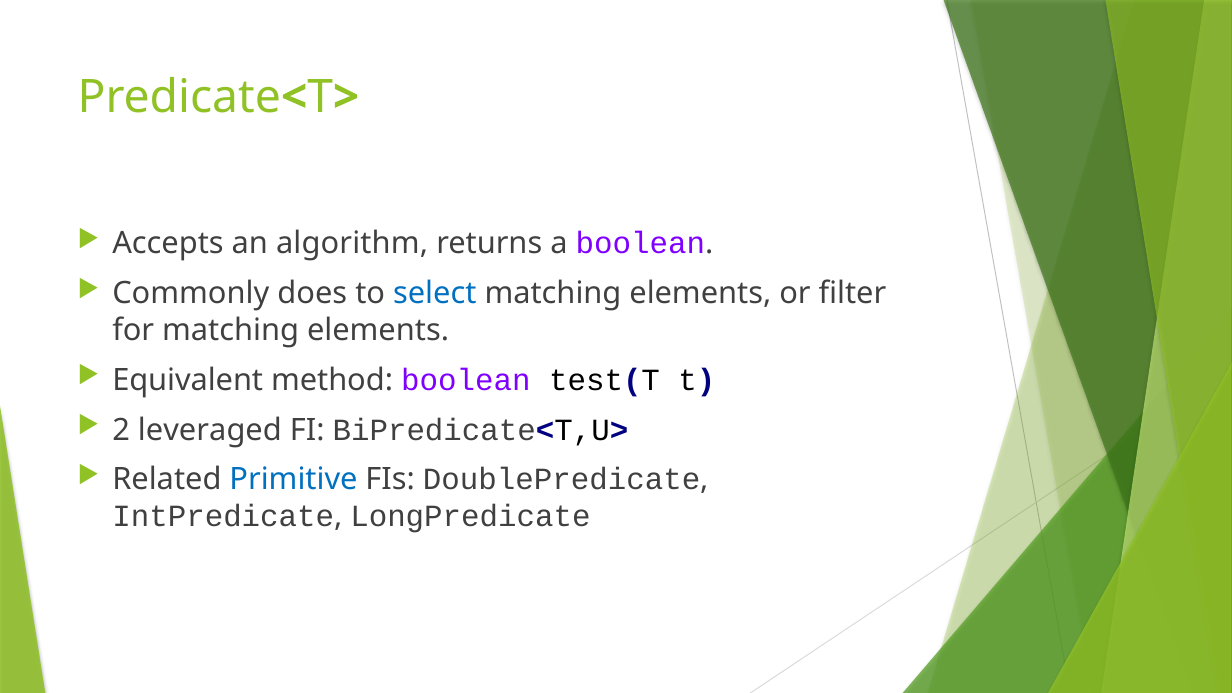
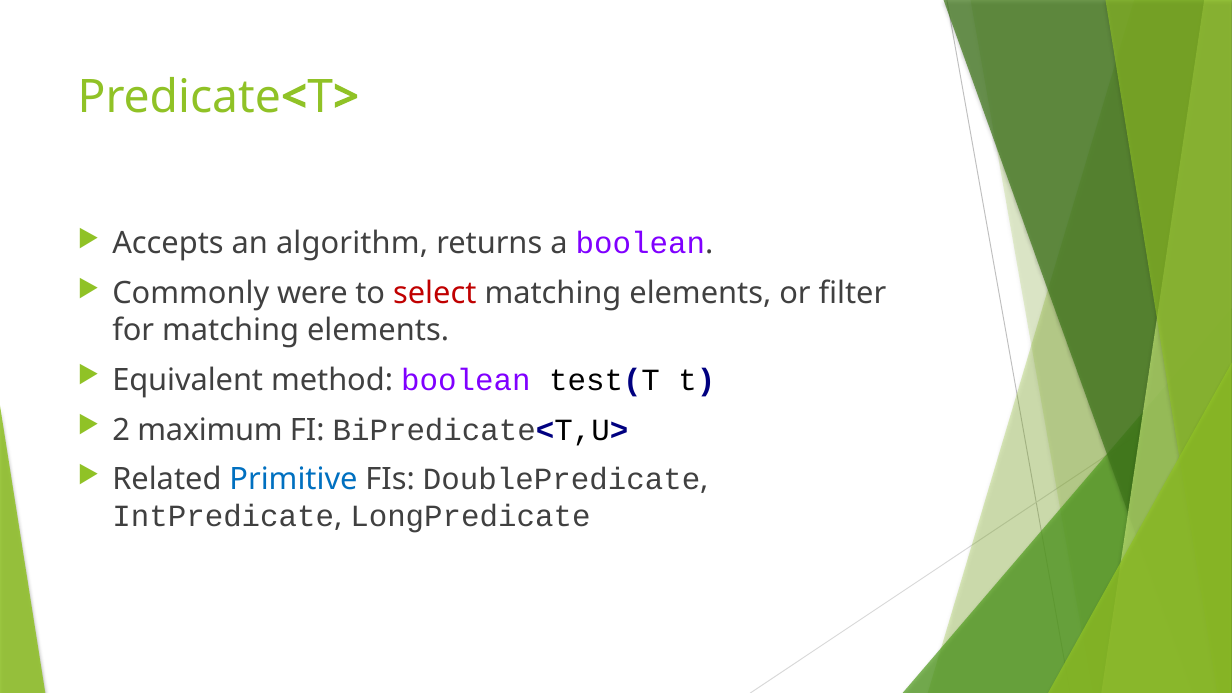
does: does -> were (312, 293)
select colour: blue -> red (435, 293)
leveraged: leveraged -> maximum (210, 430)
